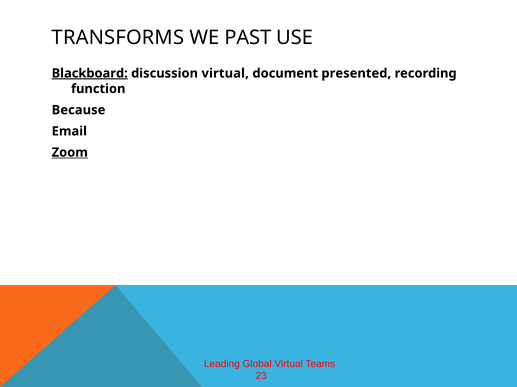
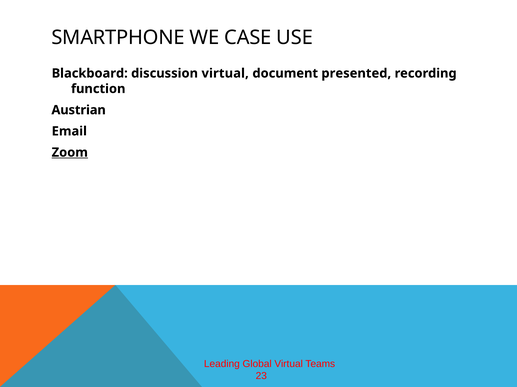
TRANSFORMS: TRANSFORMS -> SMARTPHONE (118, 38)
PAST: PAST -> CASE (248, 38)
Blackboard underline: present -> none (90, 73)
Because: Because -> Austrian (79, 110)
